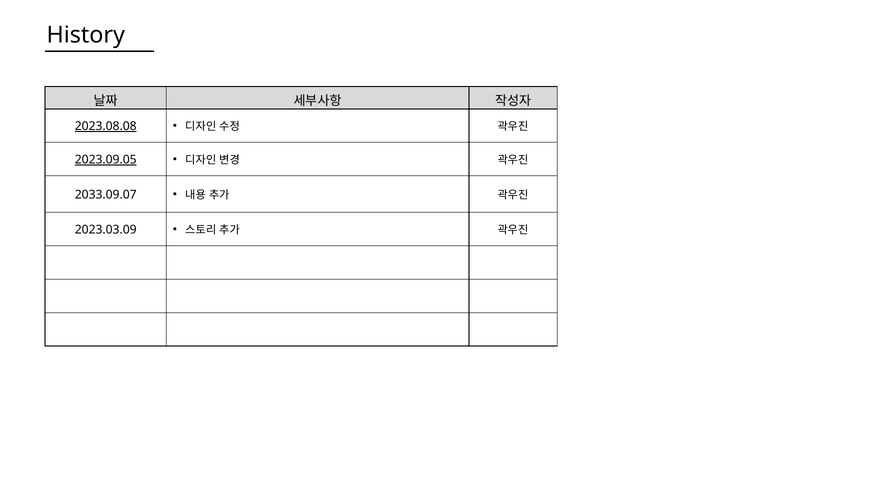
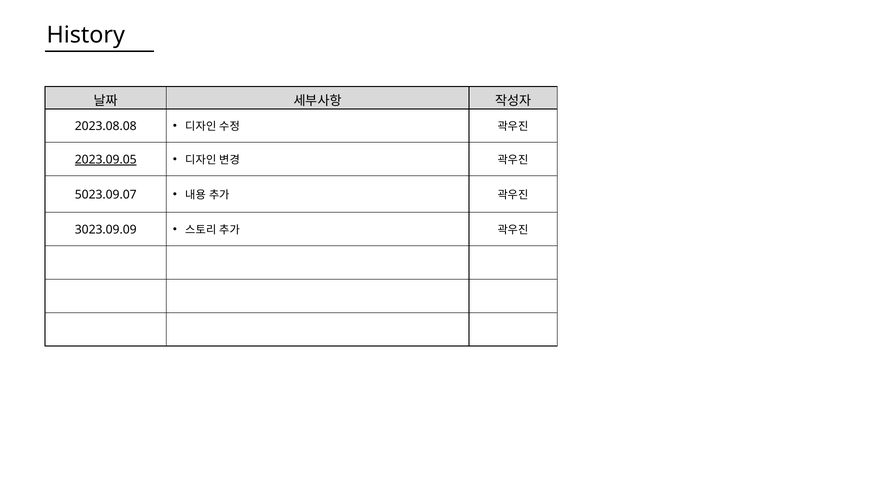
2023.08.08 underline: present -> none (106, 126)
2033.09.07: 2033.09.07 -> 5023.09.07 (106, 195)
2023.03.09: 2023.03.09 -> 3023.09.09 (106, 230)
